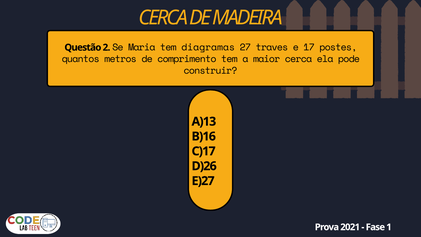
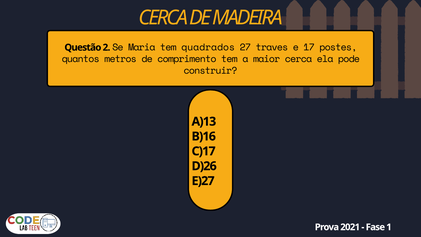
diagramas: diagramas -> quadrados (208, 47)
